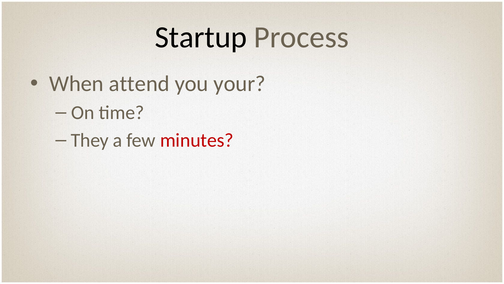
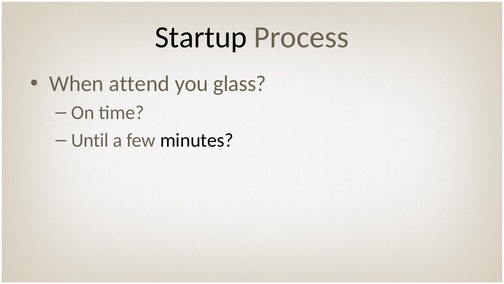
your: your -> glass (240, 84)
They: They -> Until (90, 140)
minutes colour: red -> black (197, 140)
